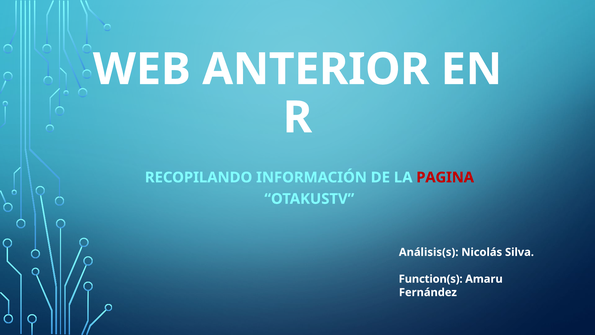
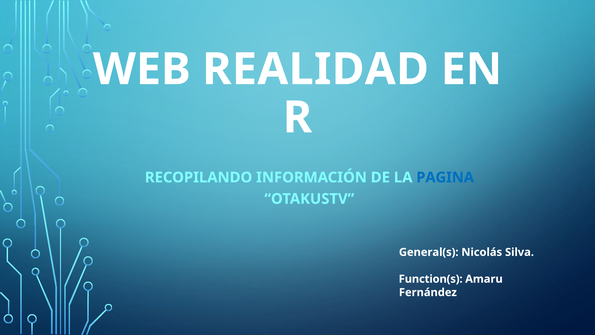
ANTERIOR: ANTERIOR -> REALIDAD (316, 69)
PAGINA colour: red -> blue (445, 177)
Análisis(s: Análisis(s -> General(s (429, 252)
